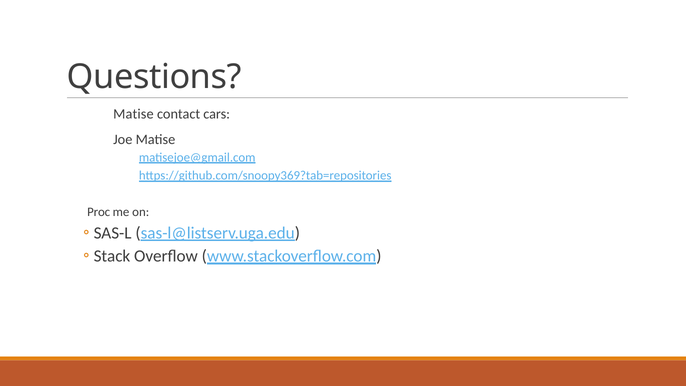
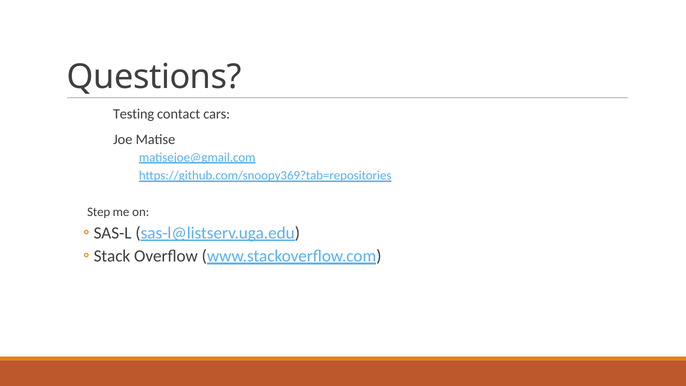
Matise: Matise -> Testing (134, 114)
Proc: Proc -> Step (99, 212)
